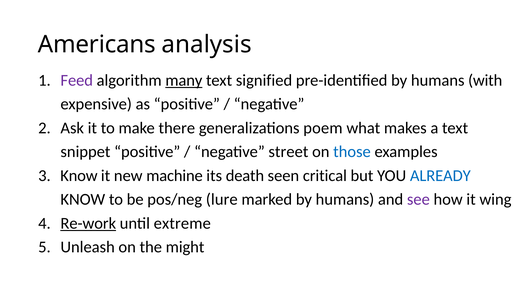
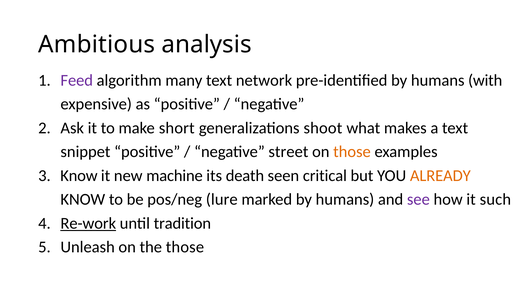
Americans: Americans -> Ambitious (97, 44)
many underline: present -> none (184, 80)
signified: signified -> network (264, 80)
there: there -> short (177, 128)
poem: poem -> shoot (323, 128)
those colour: blue -> orange (352, 152)
ALREADY colour: blue -> orange (440, 175)
wing: wing -> such (495, 199)
extreme: extreme -> tradition (182, 223)
the might: might -> those (185, 247)
